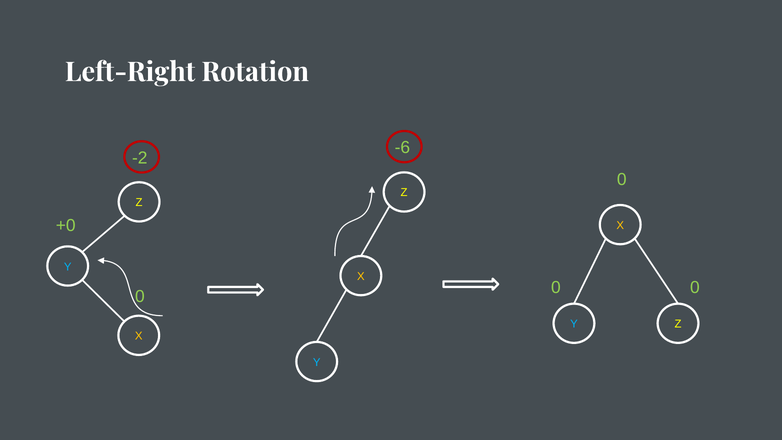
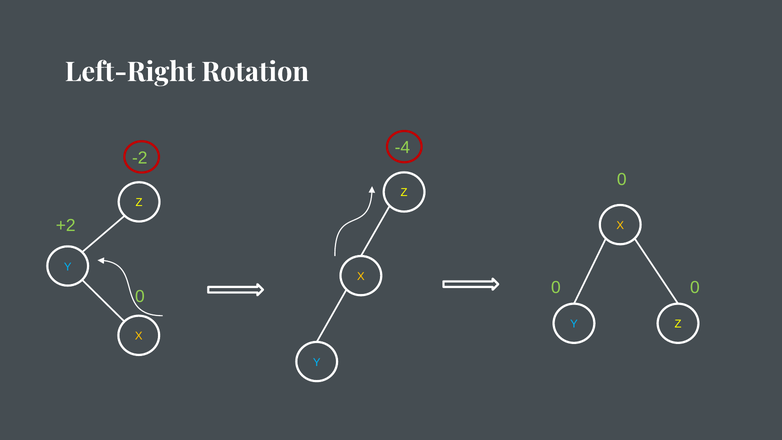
-6: -6 -> -4 (402, 148)
+0: +0 -> +2 (66, 226)
